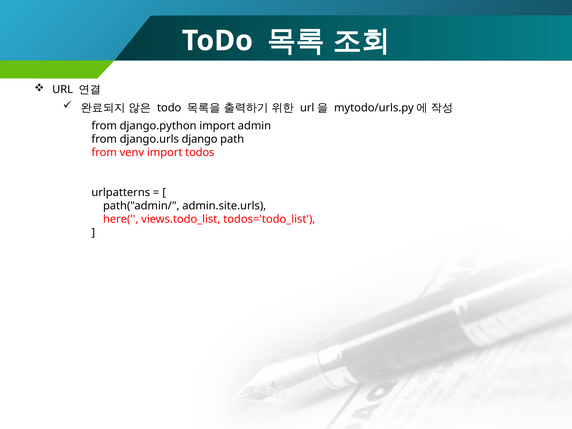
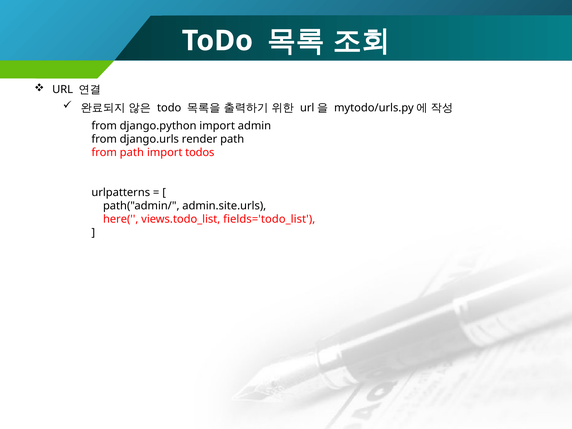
django: django -> render (200, 139)
from venv: venv -> path (132, 153)
todos='todo_list: todos='todo_list -> fields='todo_list (269, 219)
